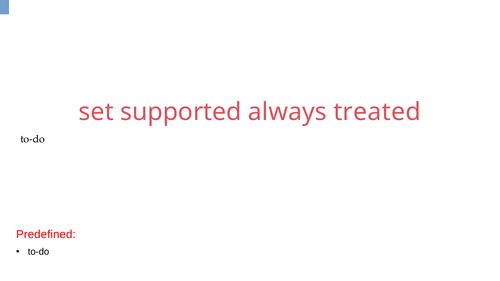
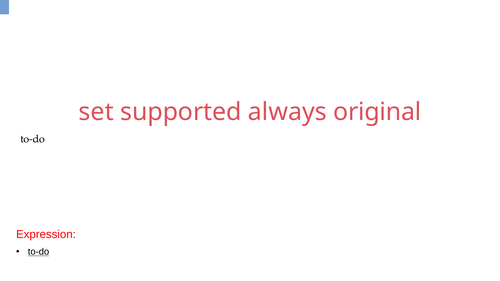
treated: treated -> original (377, 112)
Predefined: Predefined -> Expression (46, 235)
to-do underline: none -> present (39, 252)
